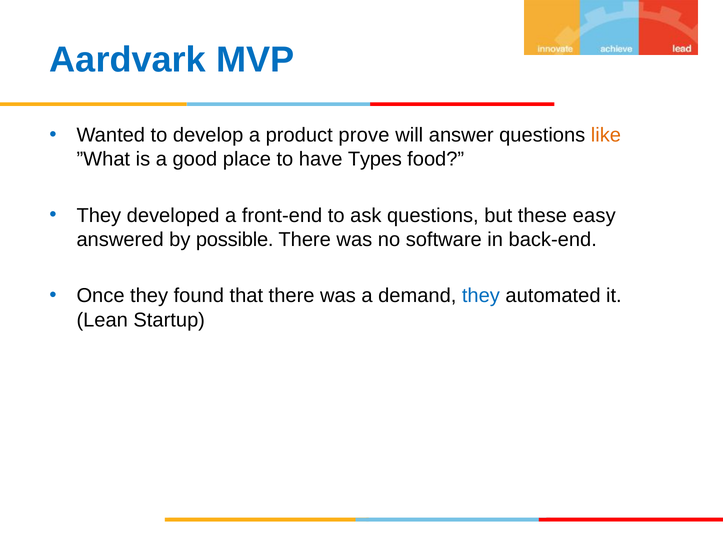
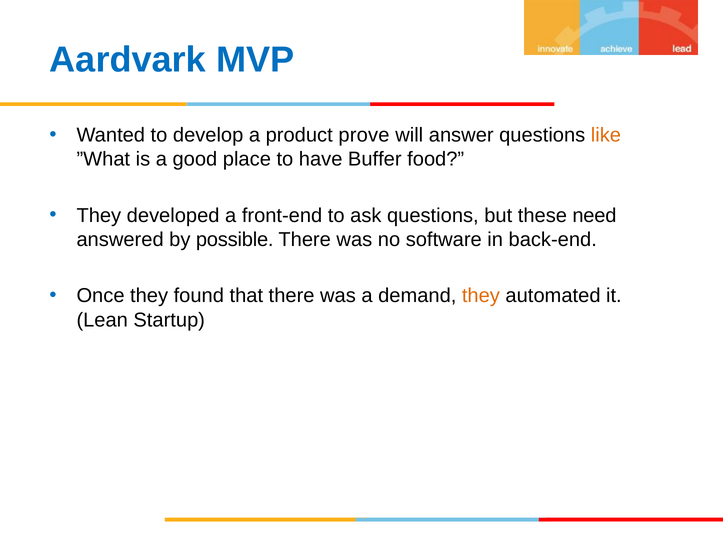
Types: Types -> Buffer (375, 159)
easy: easy -> need (594, 216)
they colour: blue -> orange (481, 296)
